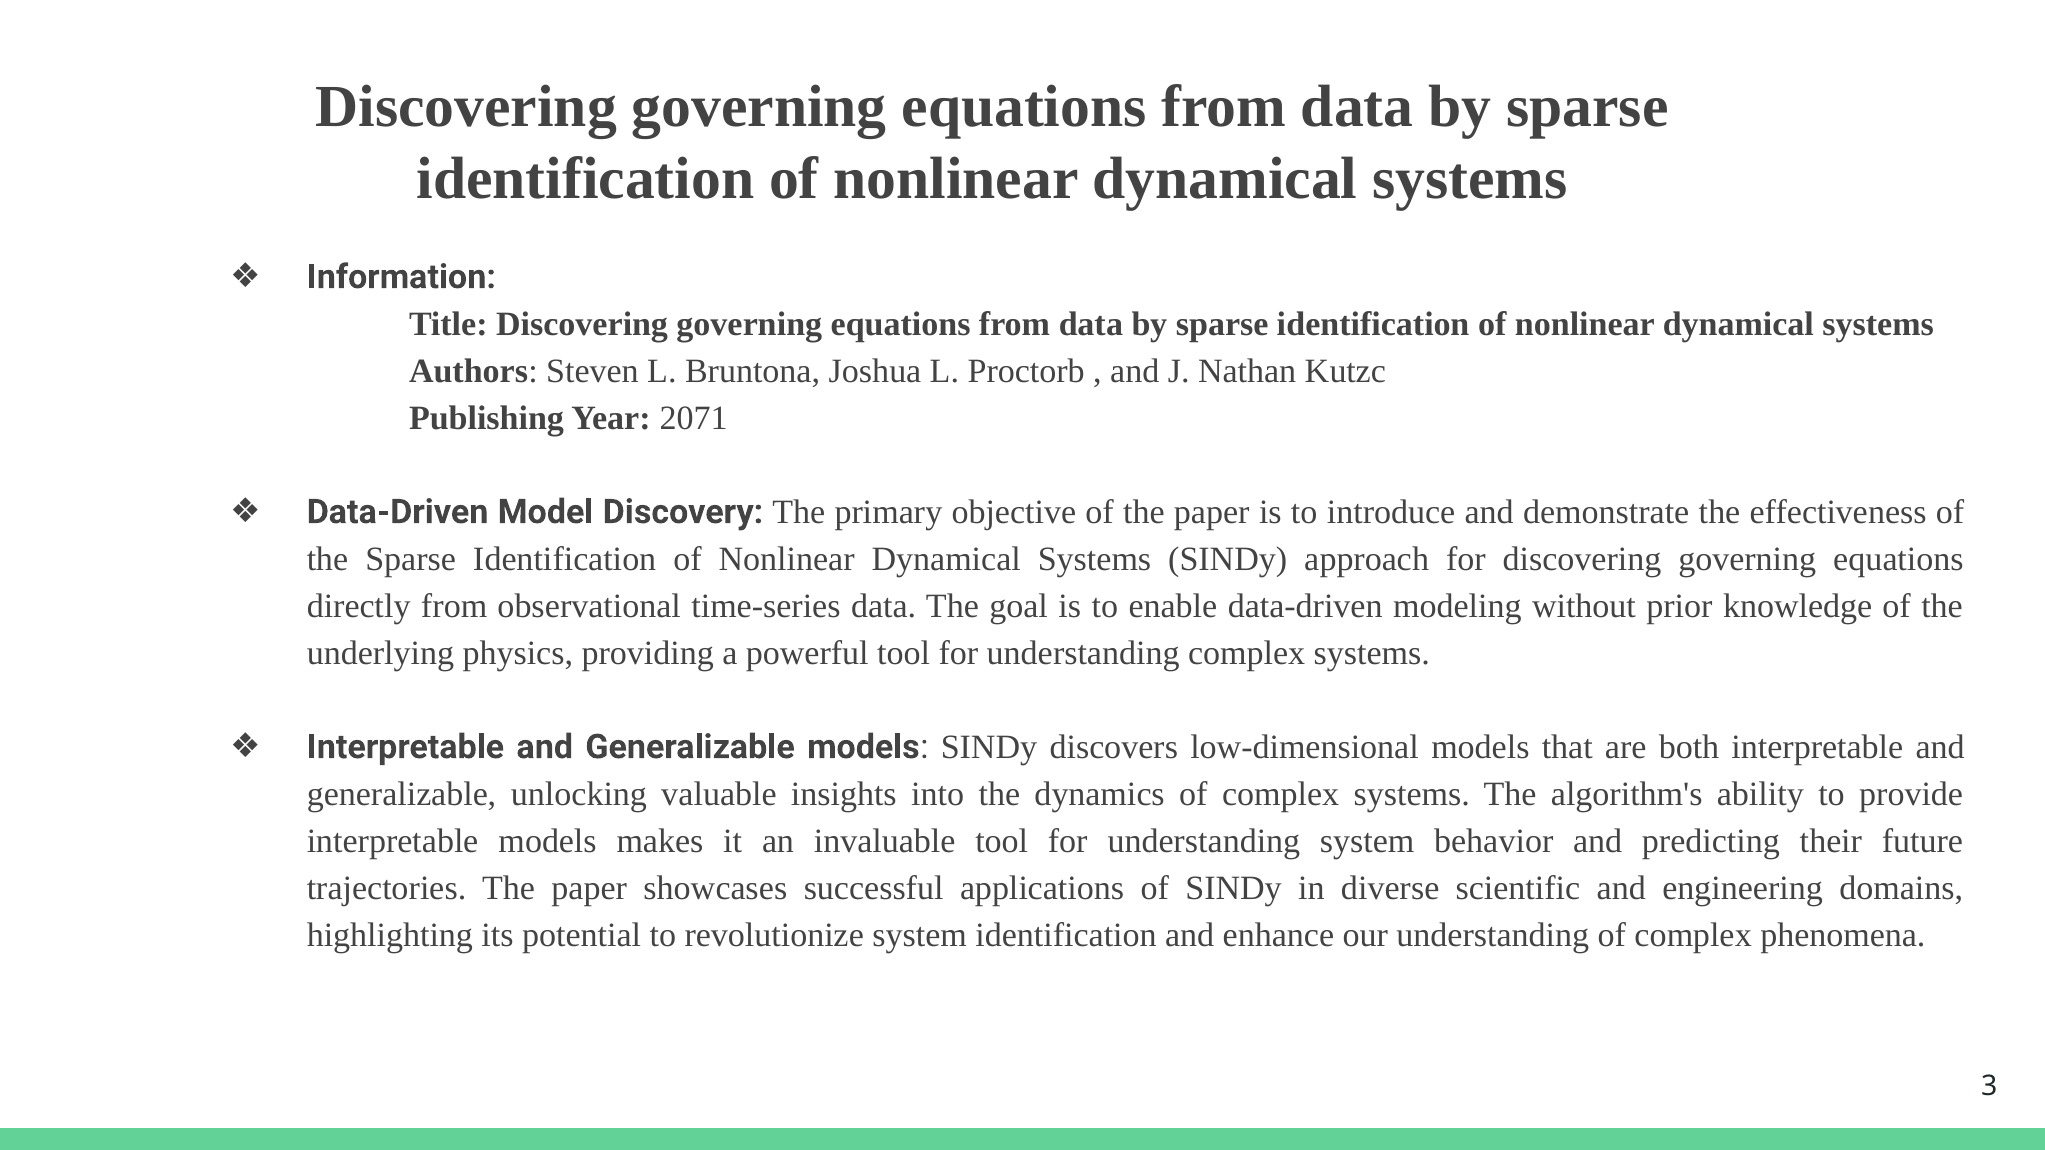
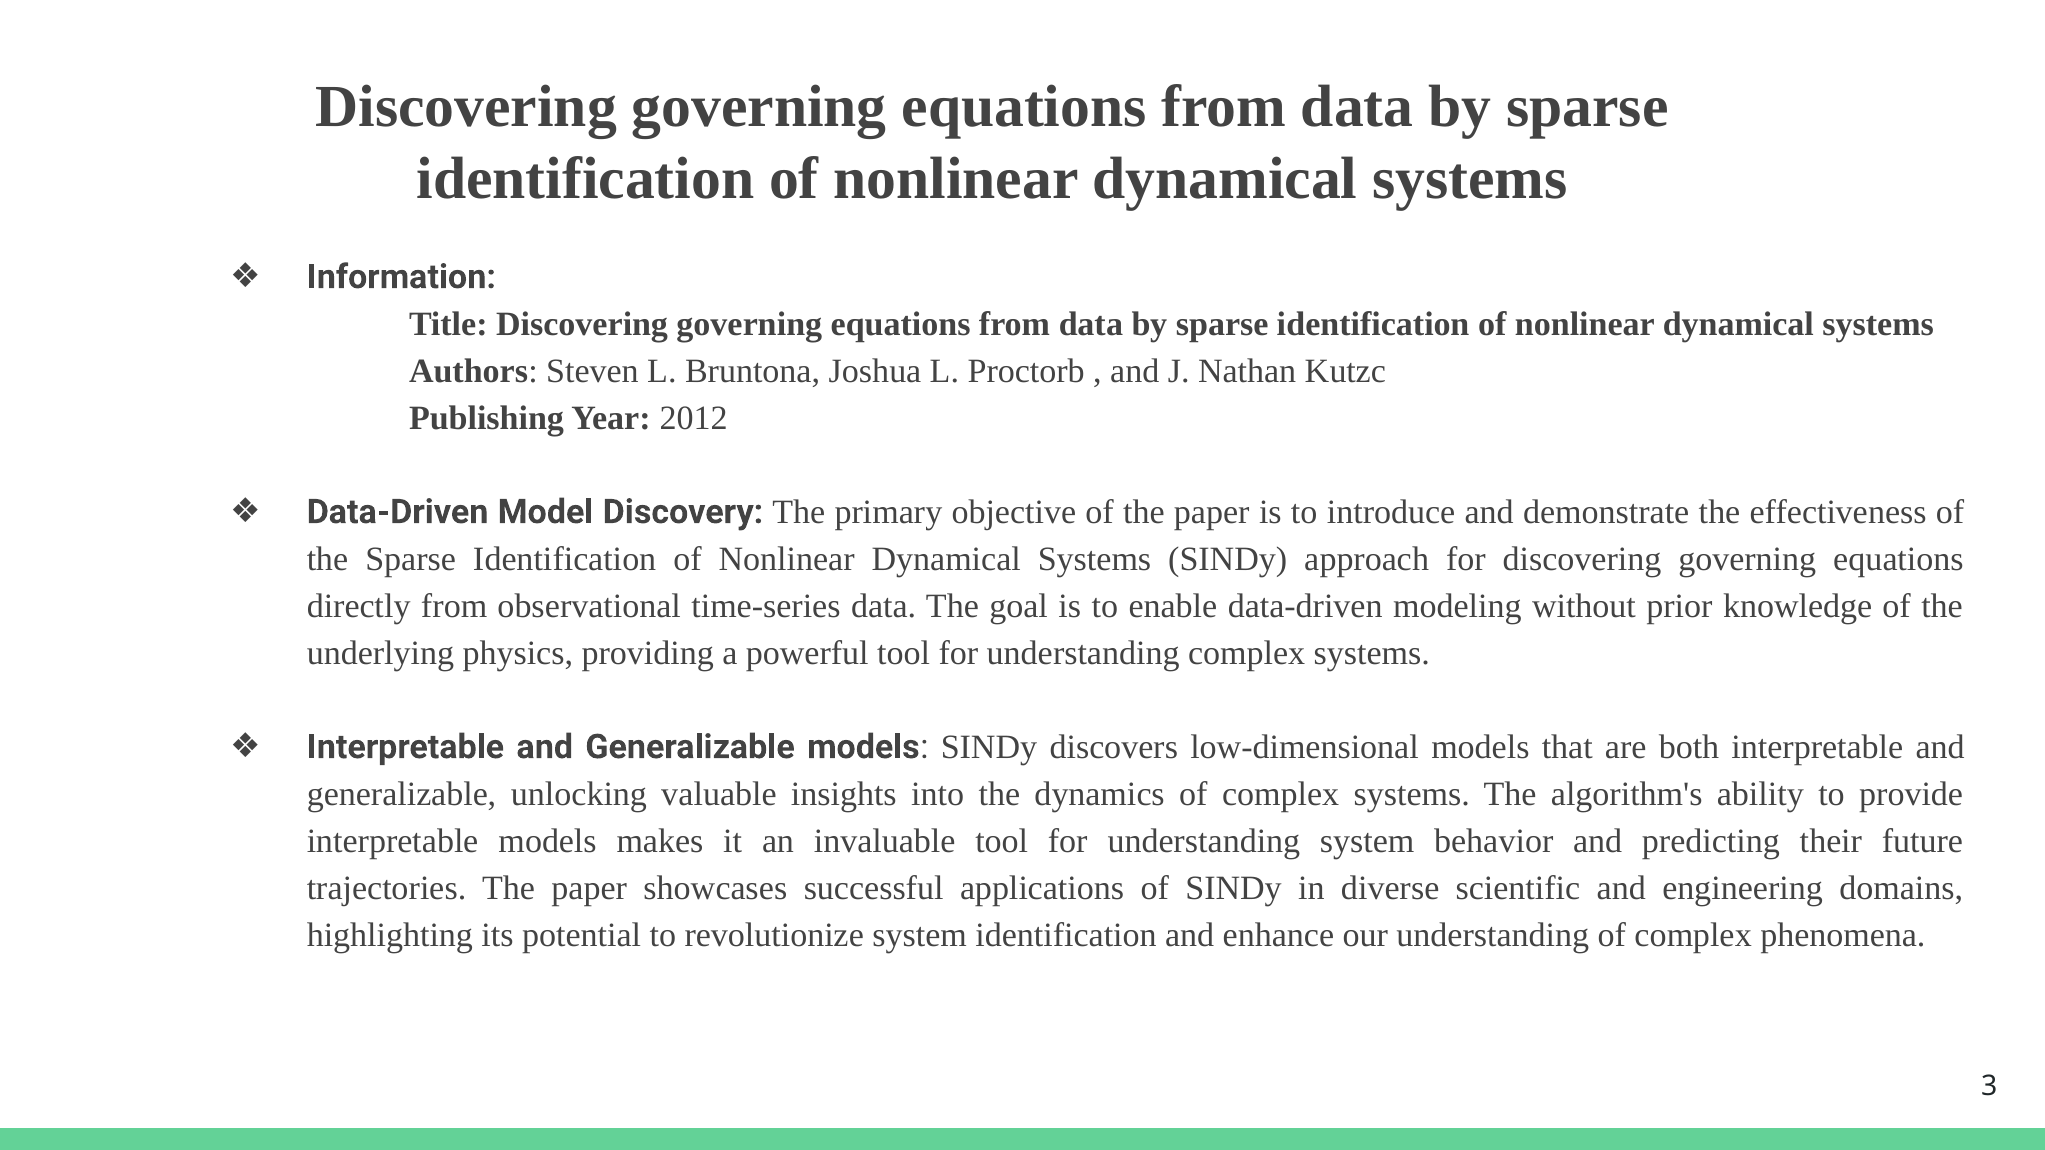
2071: 2071 -> 2012 (694, 418)
